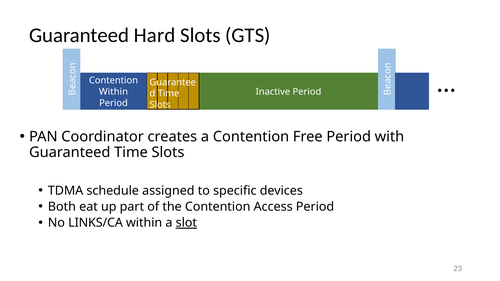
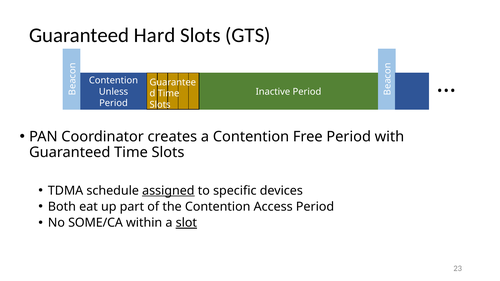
Within: Within -> Unless (114, 92)
assigned underline: none -> present (168, 191)
LINKS/CA: LINKS/CA -> SOME/CA (96, 223)
